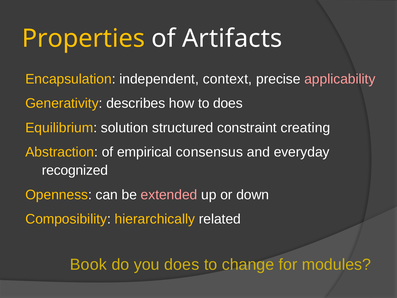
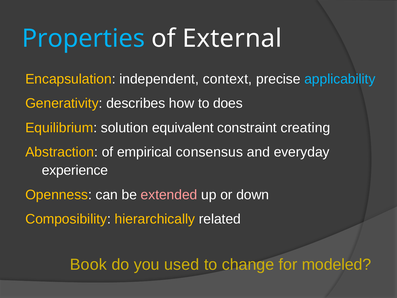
Properties colour: yellow -> light blue (83, 39)
Artifacts: Artifacts -> External (232, 39)
applicability colour: pink -> light blue (340, 79)
structured: structured -> equivalent (183, 128)
recognized: recognized -> experience (75, 170)
you does: does -> used (182, 264)
modules: modules -> modeled (336, 264)
